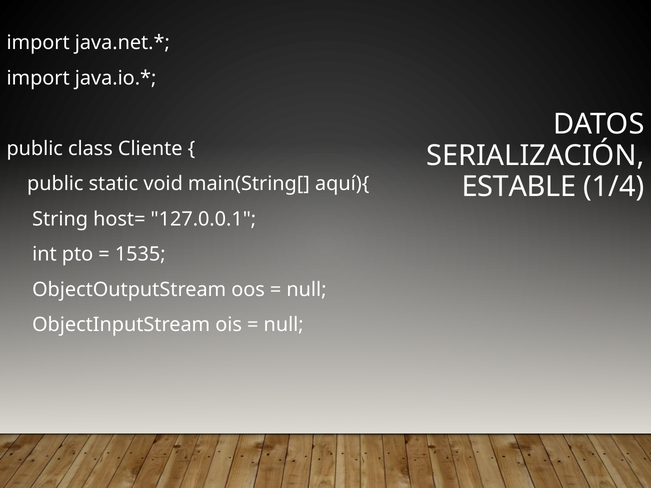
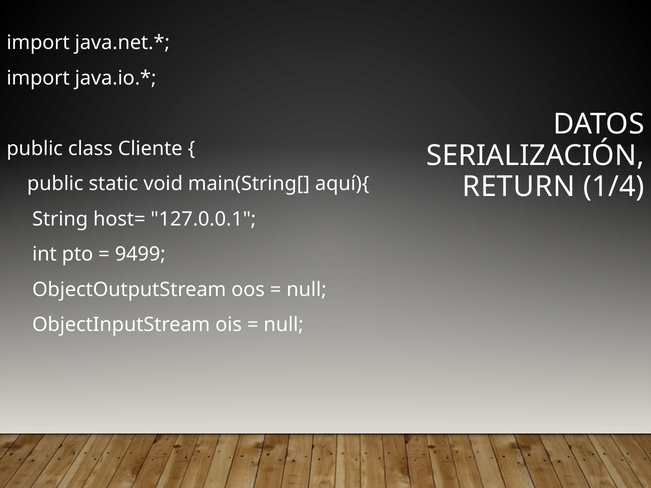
ESTABLE: ESTABLE -> RETURN (519, 187)
1535: 1535 -> 9499 (140, 254)
